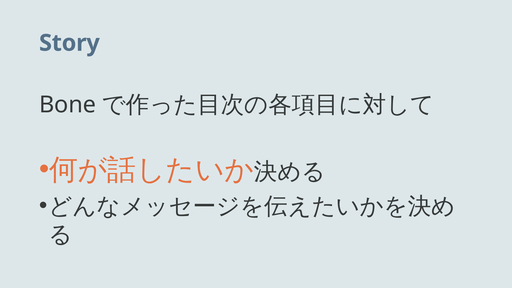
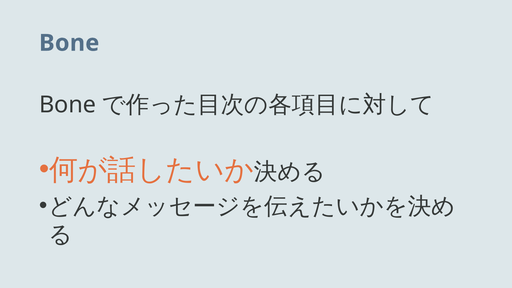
Story: Story -> Bone (69, 43)
